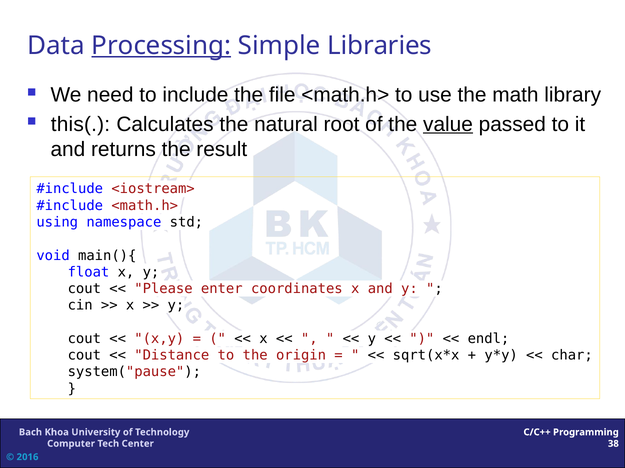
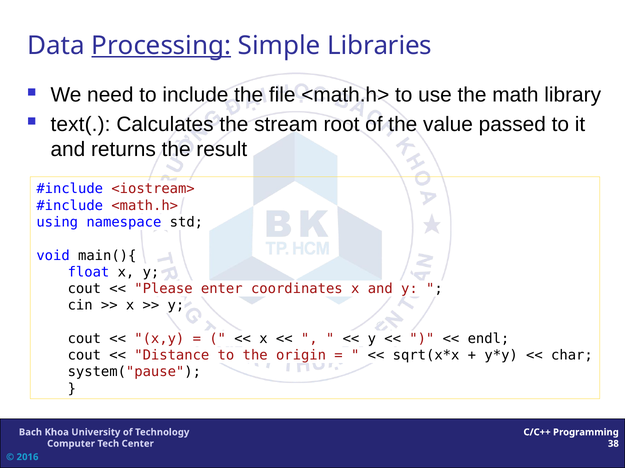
this(: this( -> text( (81, 124)
natural: natural -> stream (286, 124)
value underline: present -> none (448, 124)
